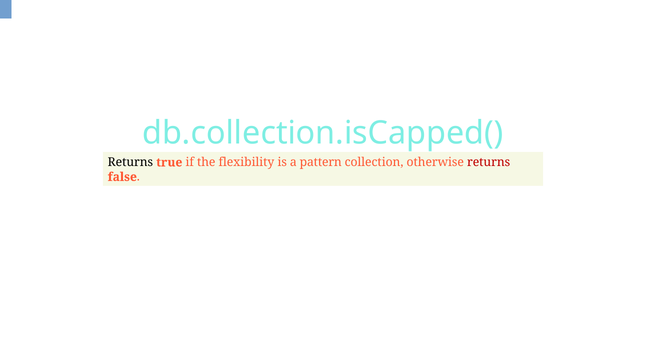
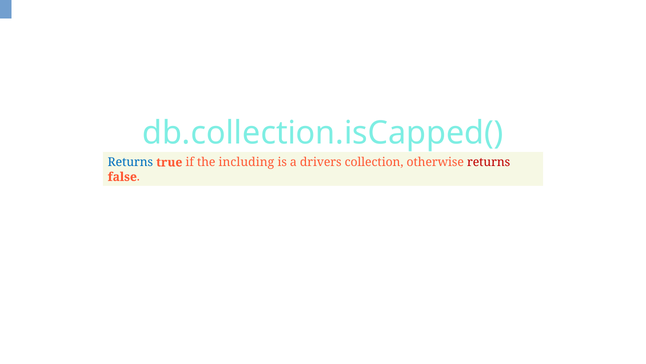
Returns colour: black -> blue (130, 162)
flexibility: flexibility -> including (246, 162)
pattern: pattern -> drivers (321, 162)
